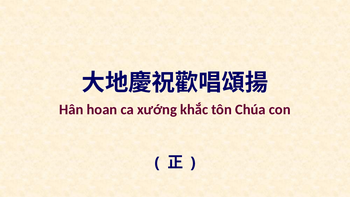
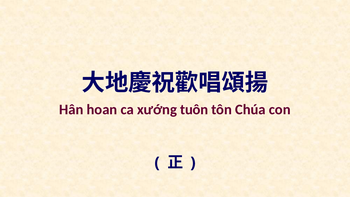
khắc: khắc -> tuôn (194, 109)
